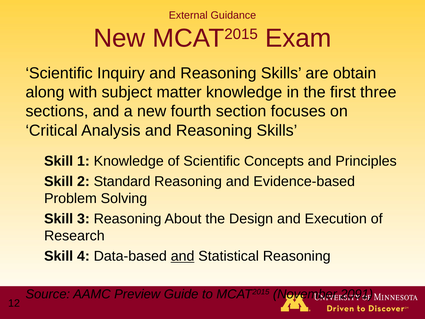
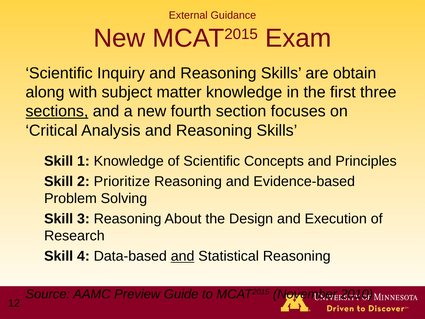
sections underline: none -> present (57, 111)
Standard: Standard -> Prioritize (122, 181)
2091: 2091 -> 2010 (357, 294)
